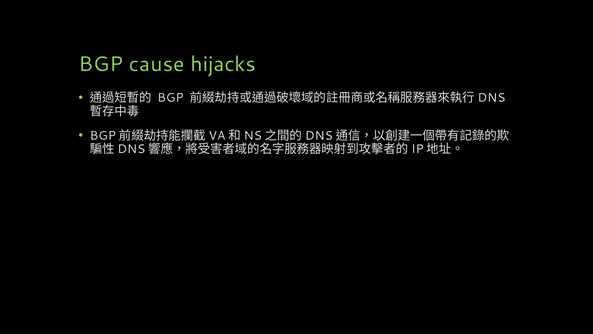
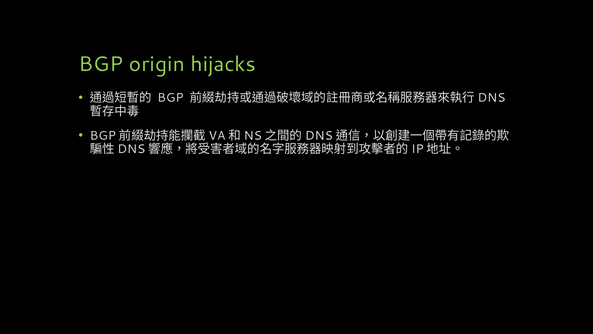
cause: cause -> origin (157, 64)
